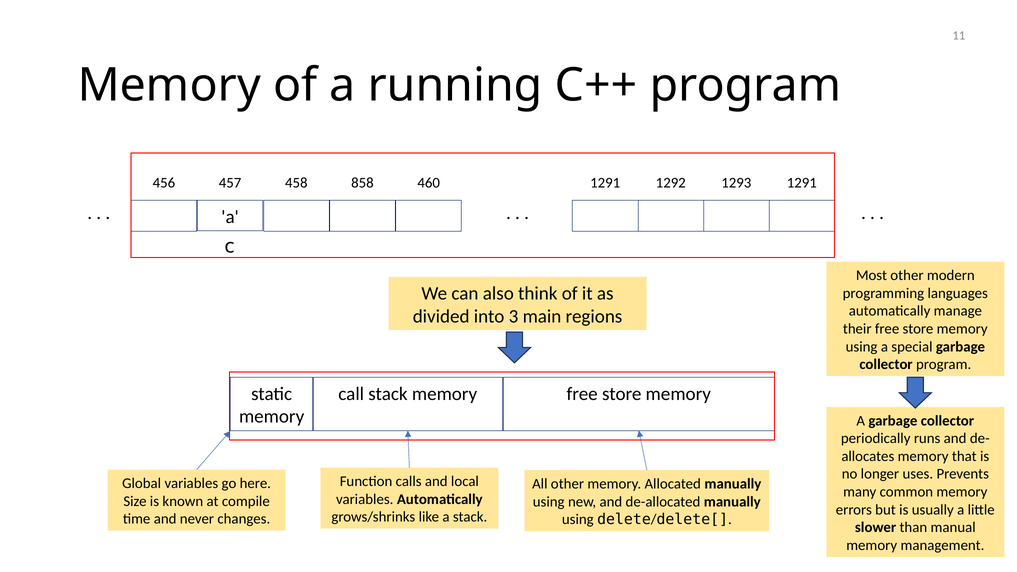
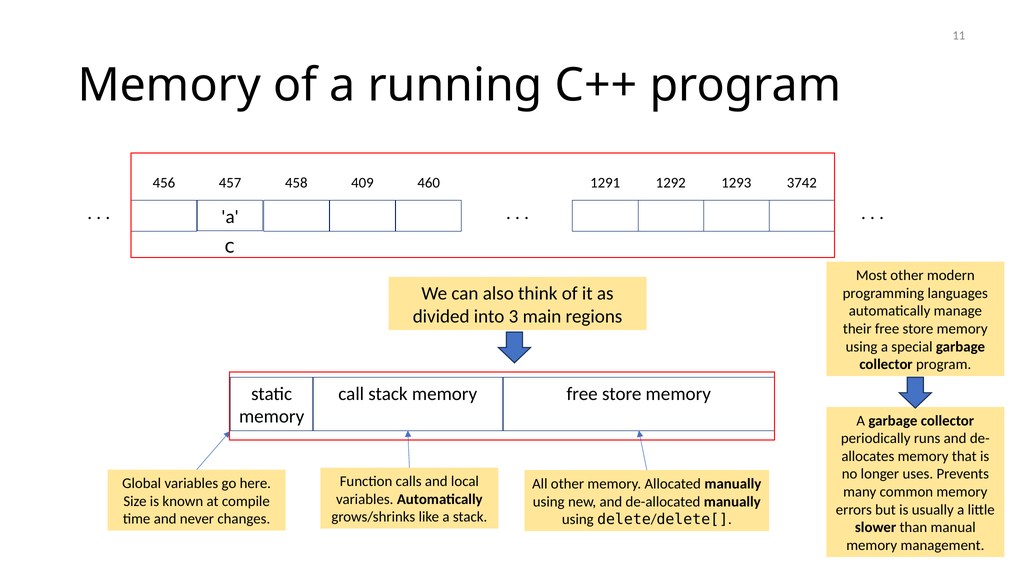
858: 858 -> 409 (362, 183)
1293 1291: 1291 -> 3742 (802, 183)
